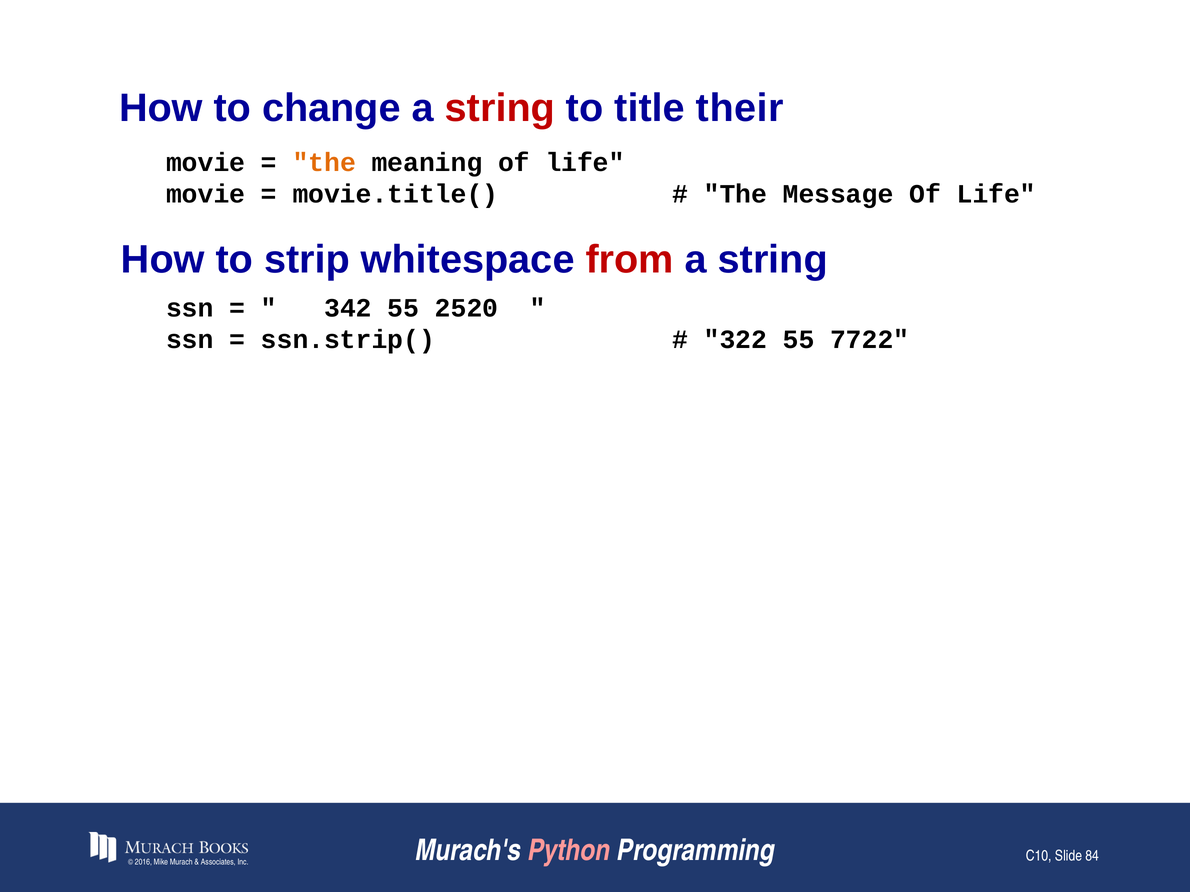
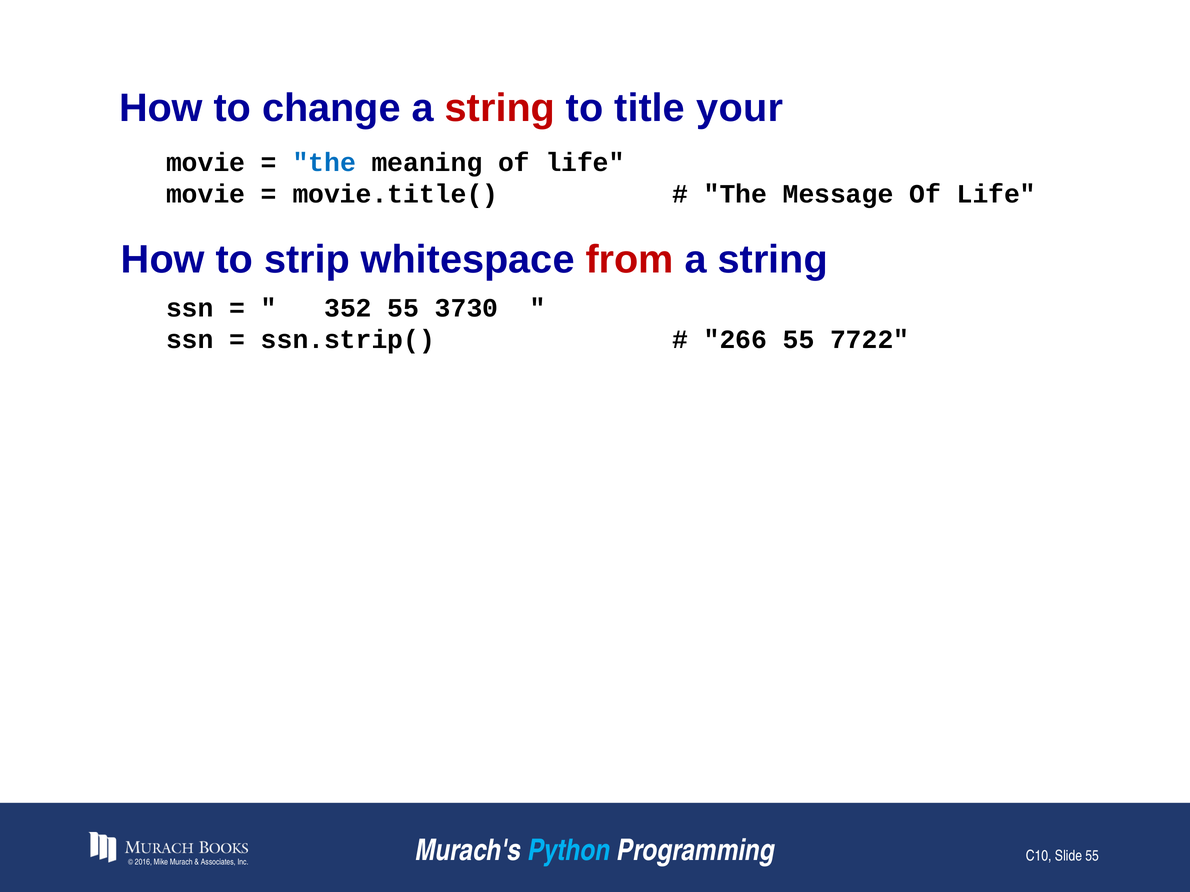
their: their -> your (740, 108)
the colour: orange -> blue (324, 162)
342: 342 -> 352 (348, 308)
2520: 2520 -> 3730 (467, 308)
322: 322 -> 266 (735, 340)
Python colour: pink -> light blue (569, 851)
Slide 84: 84 -> 55 (1092, 856)
